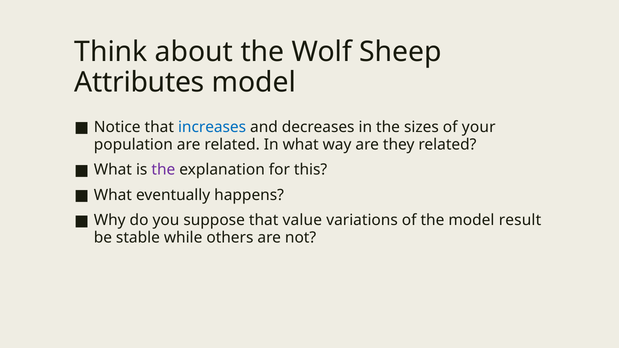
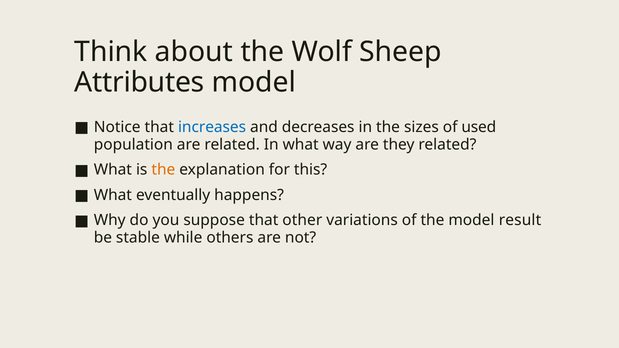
your: your -> used (479, 127)
the colour: purple -> orange (163, 170)
value: value -> other (302, 220)
